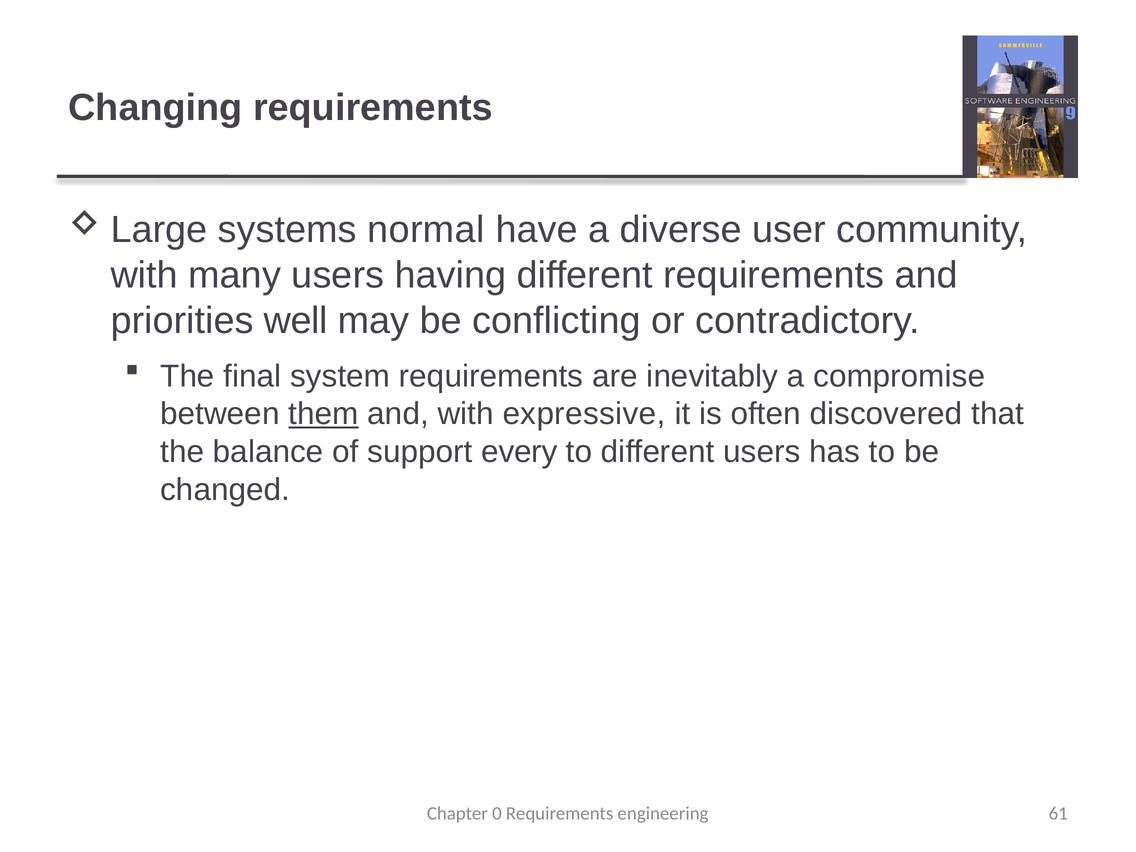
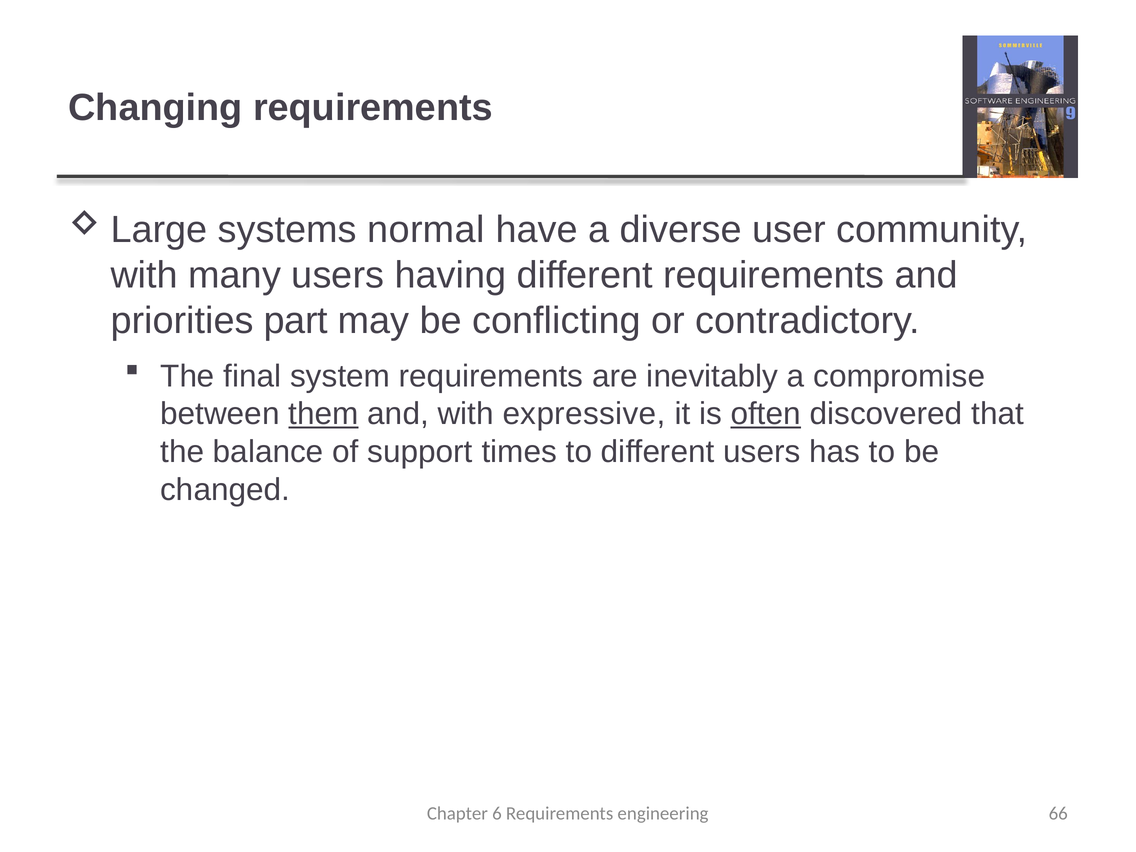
well: well -> part (296, 321)
often underline: none -> present (766, 414)
every: every -> times (519, 452)
0: 0 -> 6 (497, 814)
61: 61 -> 66 (1058, 813)
